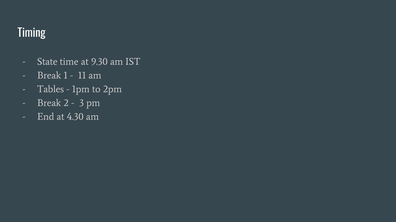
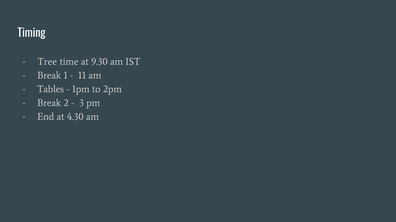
State: State -> Tree (47, 62)
